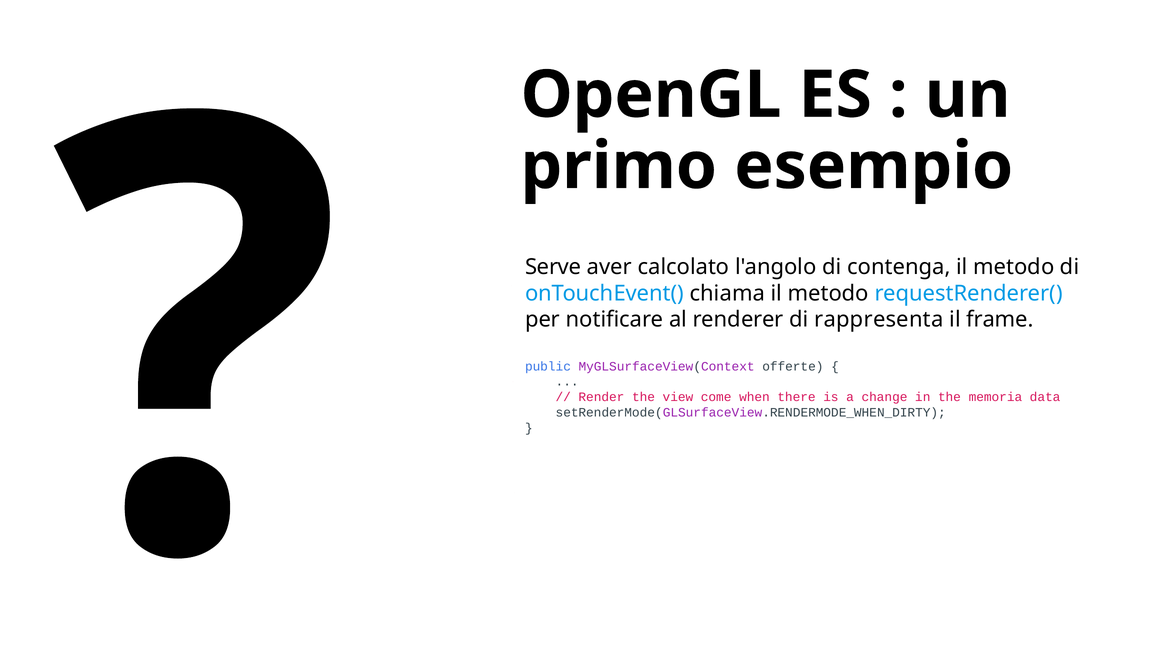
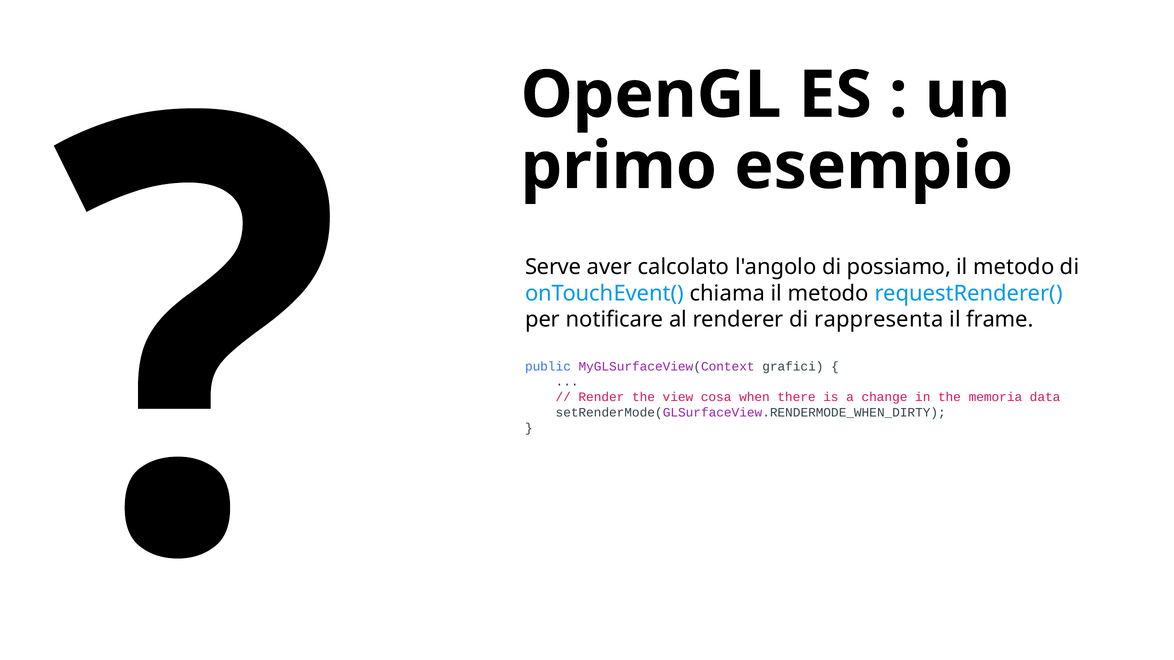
contenga: contenga -> possiamo (899, 267)
offerte: offerte -> grafici (793, 367)
come: come -> cosa (716, 397)
